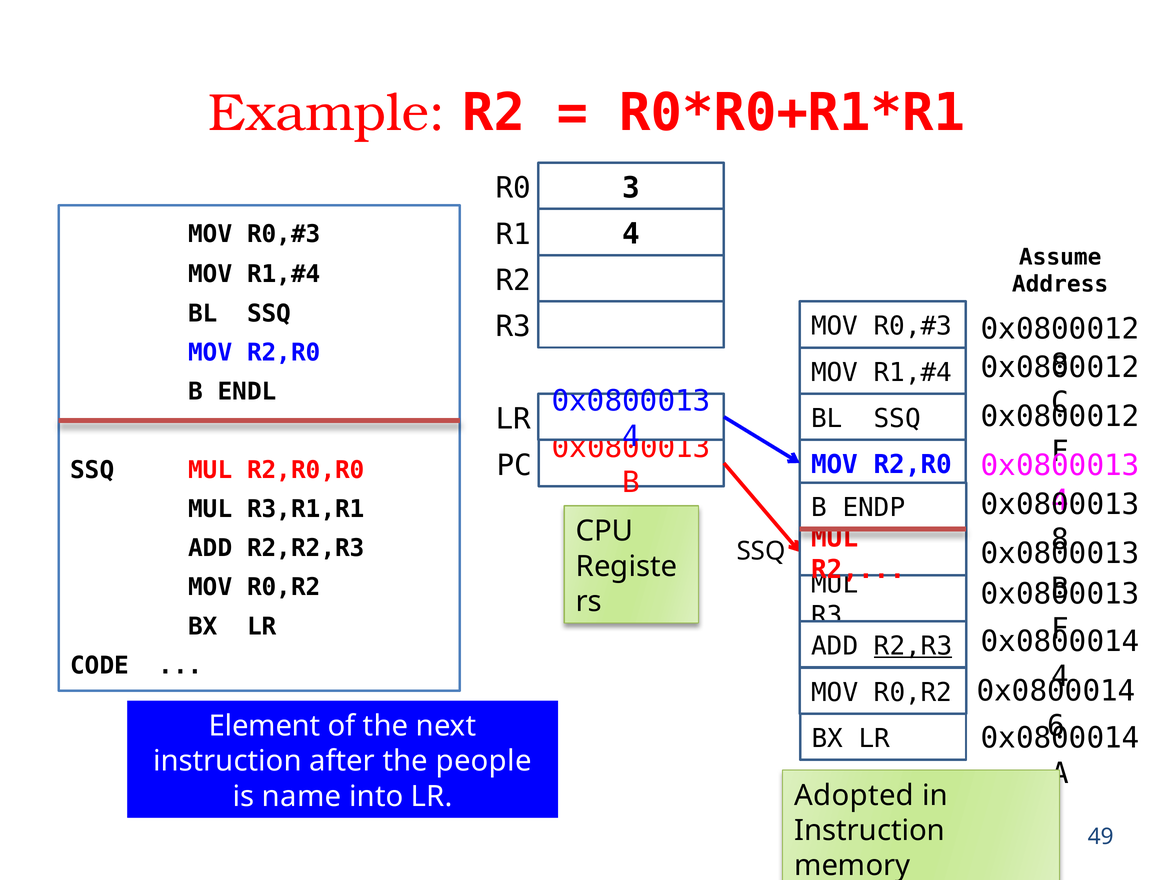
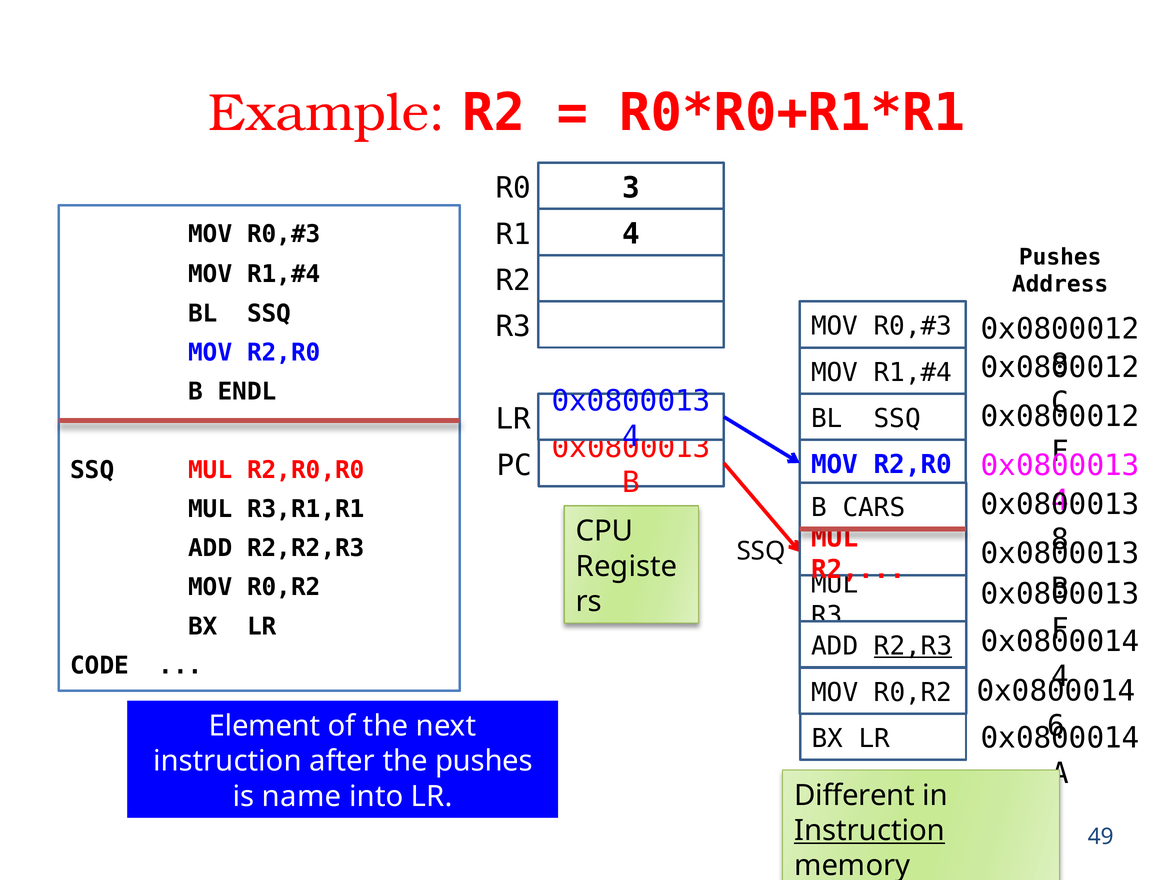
Assume: Assume -> Pushes (1060, 257)
ENDP: ENDP -> CARS (874, 508)
the people: people -> pushes (484, 762)
Adopted: Adopted -> Different (855, 796)
Instruction underline: none -> present (870, 831)
